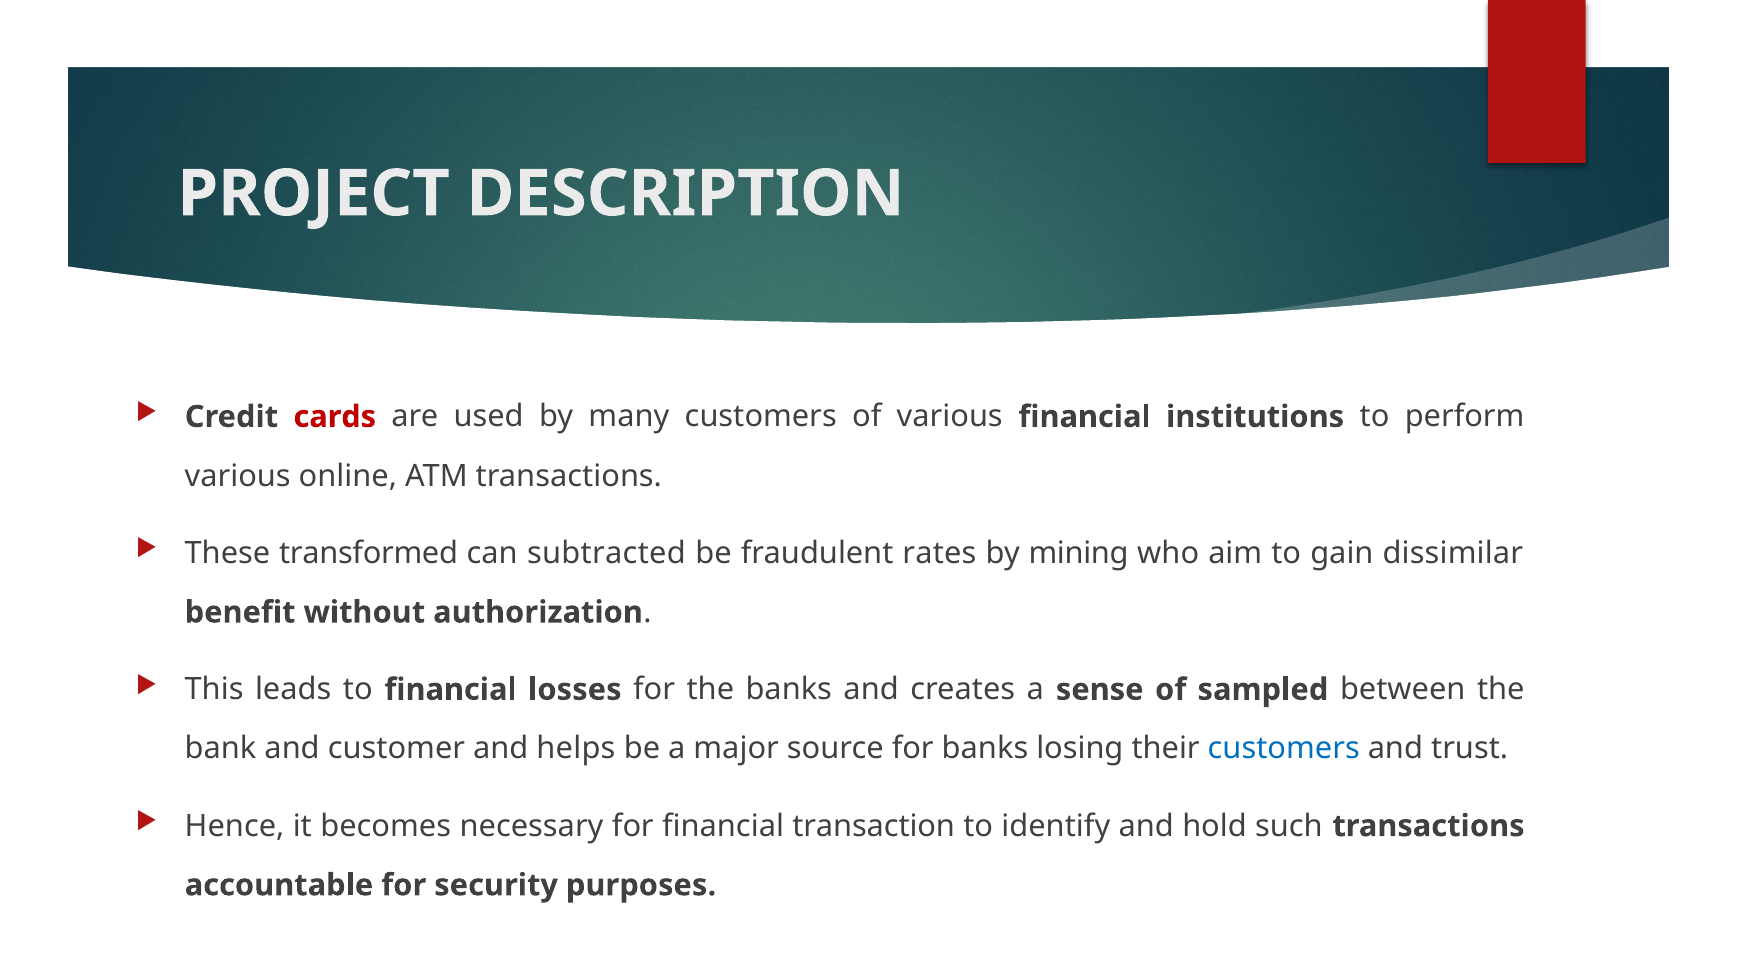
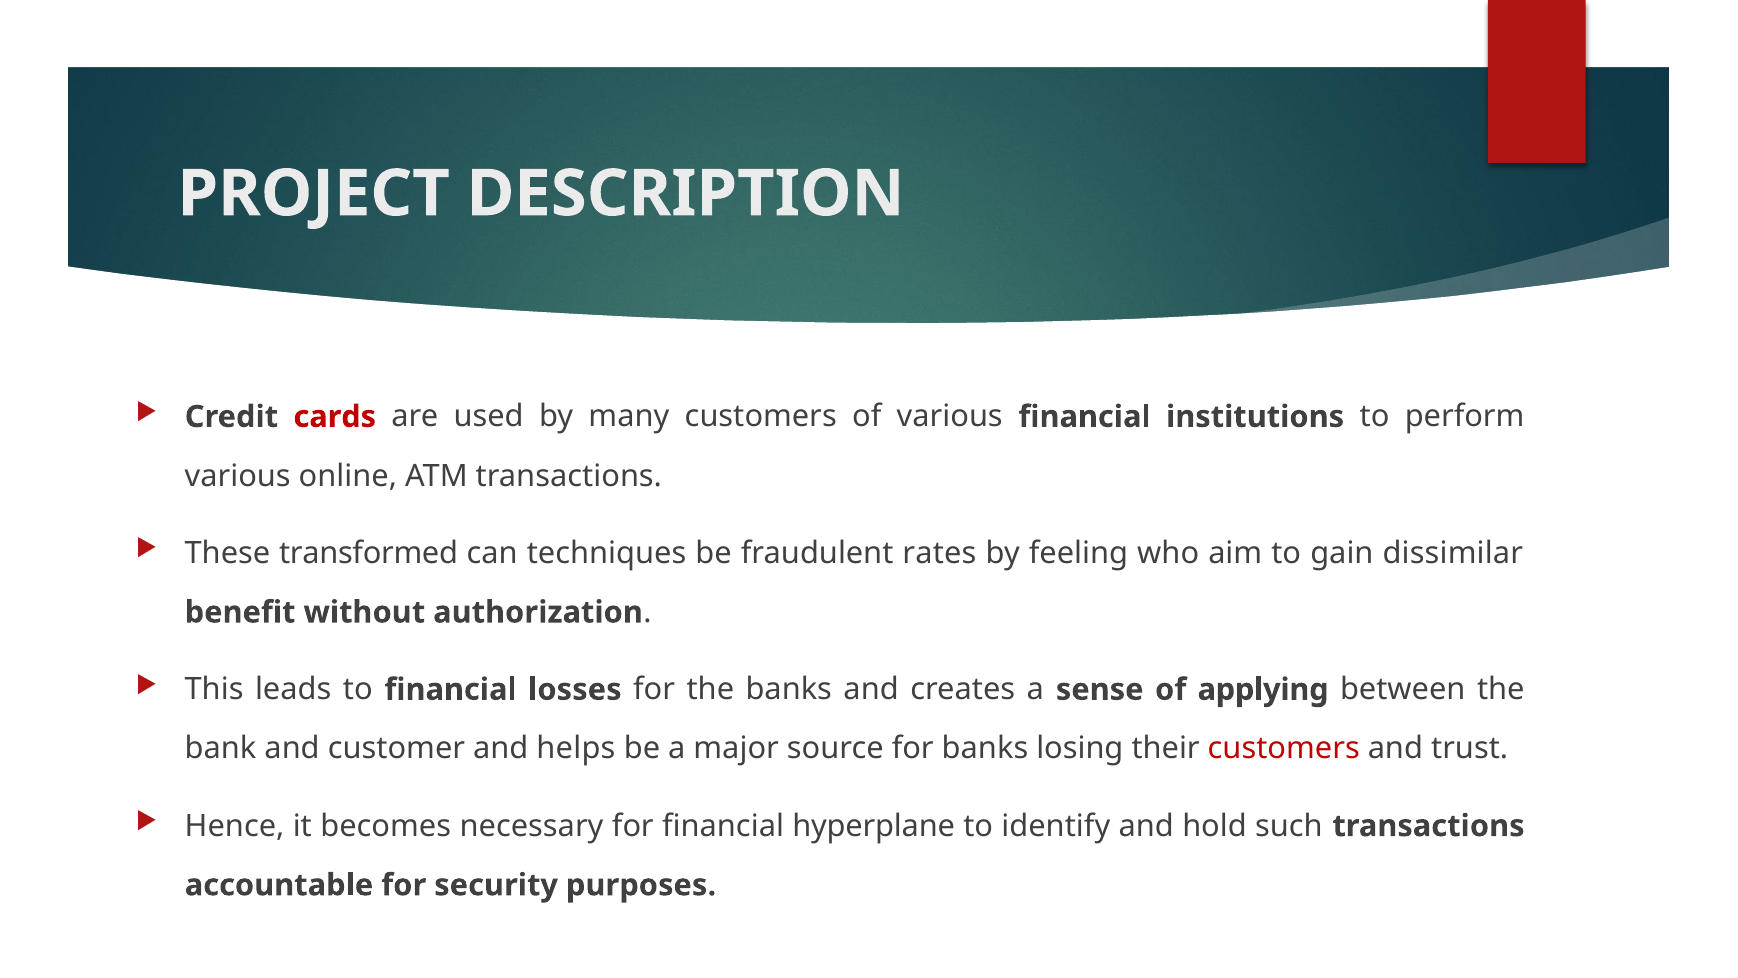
subtracted: subtracted -> techniques (607, 553)
mining: mining -> feeling (1078, 553)
sampled: sampled -> applying (1263, 689)
customers colour: blue -> red (1284, 748)
transaction: transaction -> hyperplane (874, 826)
